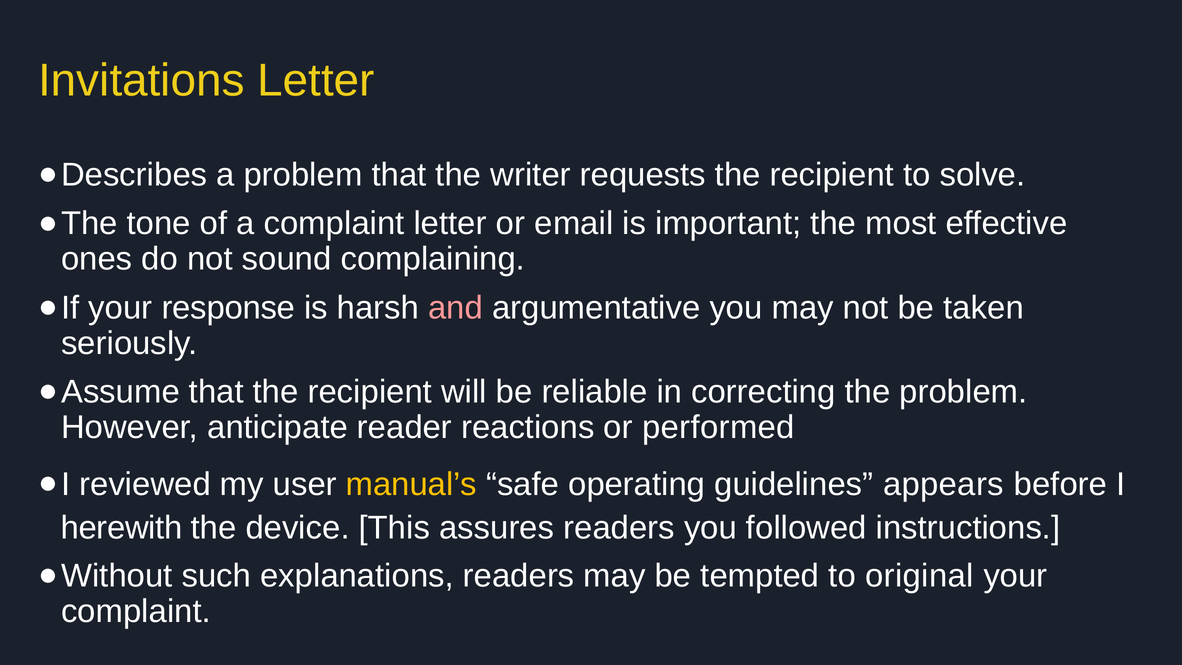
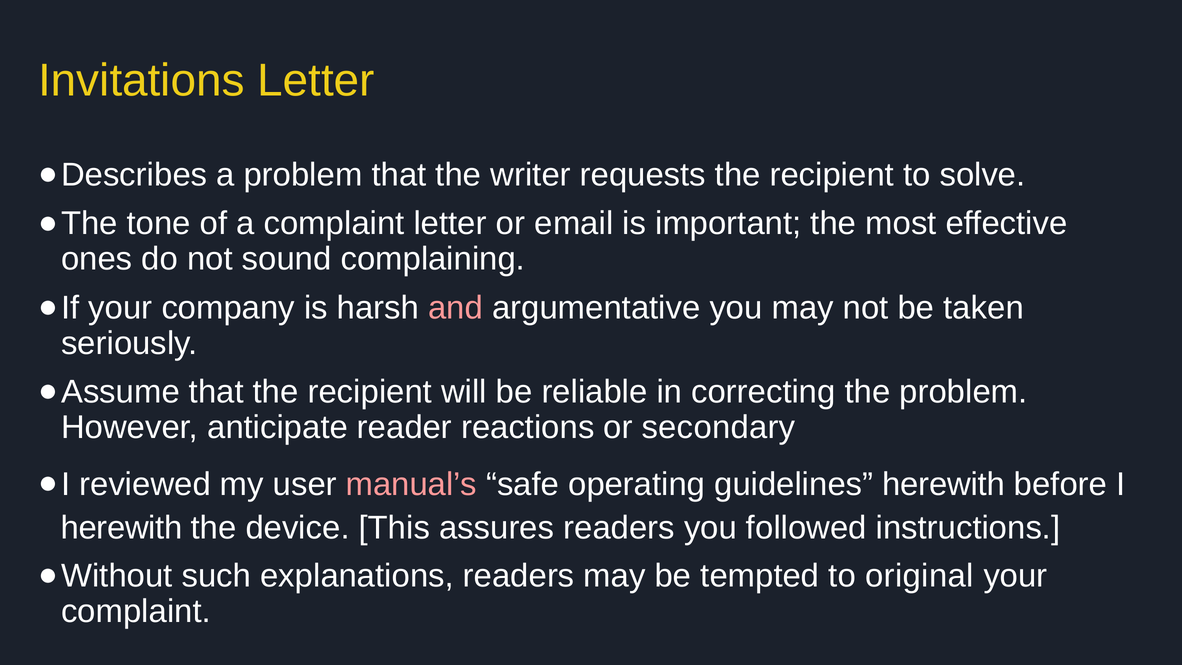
response: response -> company (228, 308)
performed: performed -> secondary (718, 427)
manual’s colour: yellow -> pink (411, 484)
guidelines appears: appears -> herewith (944, 484)
